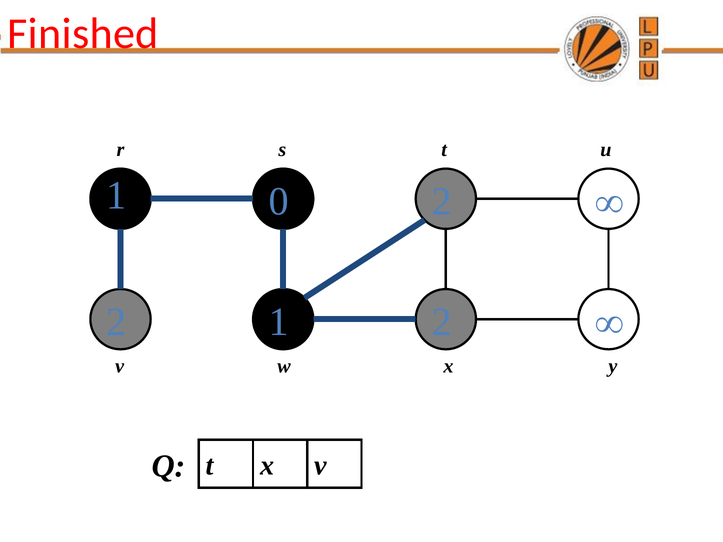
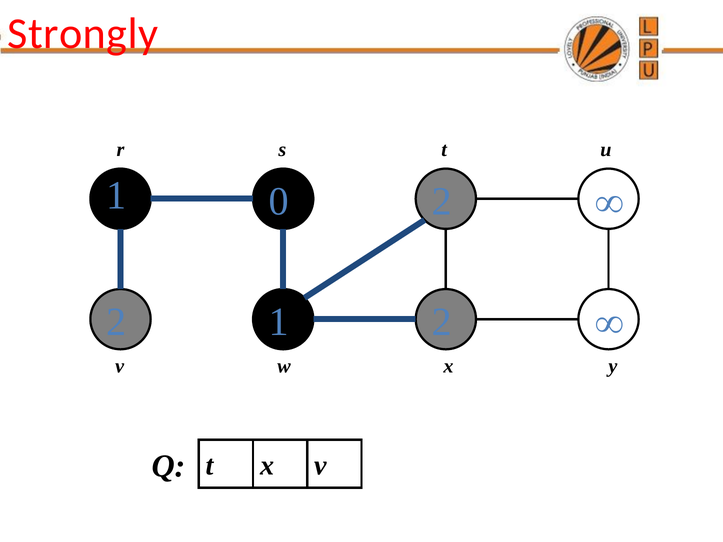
Finished: Finished -> Strongly (83, 34)
